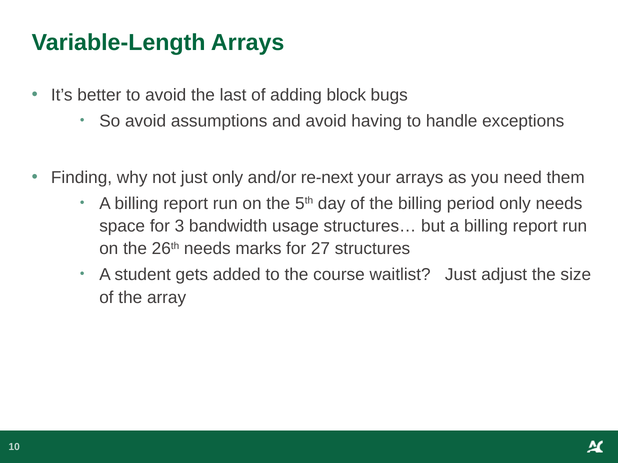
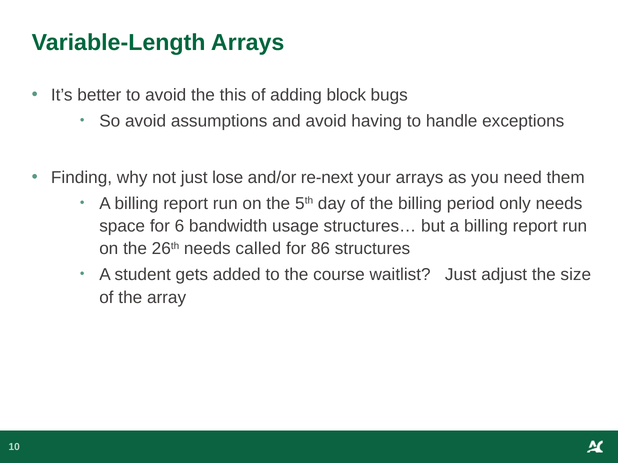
last: last -> this (233, 95)
just only: only -> lose (228, 178)
3: 3 -> 6 (179, 226)
marks: marks -> called (258, 249)
27: 27 -> 86 (320, 249)
